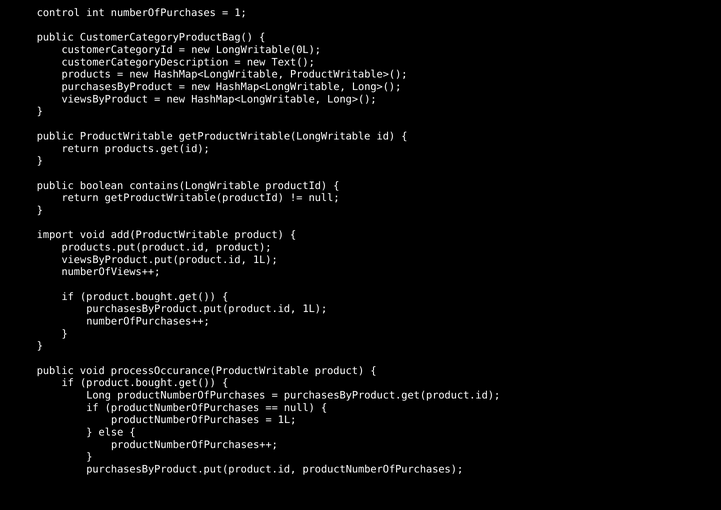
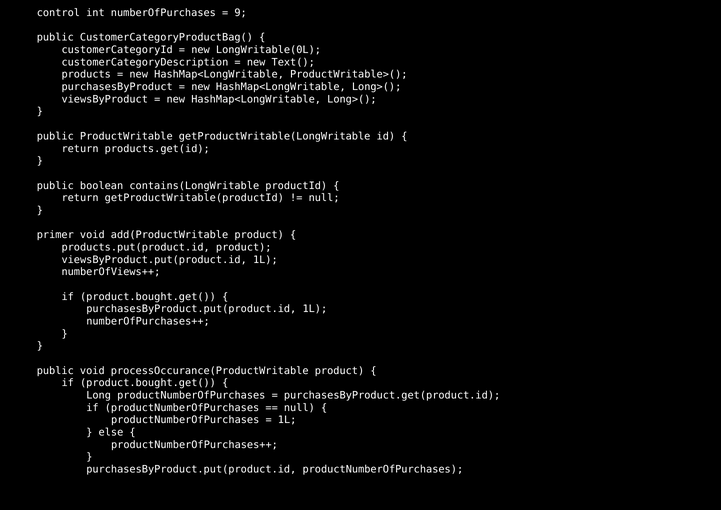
1: 1 -> 9 (241, 13)
import: import -> primer (55, 235)
